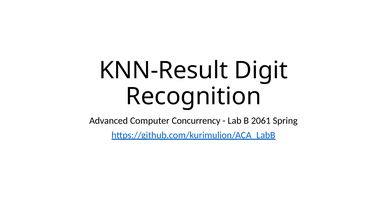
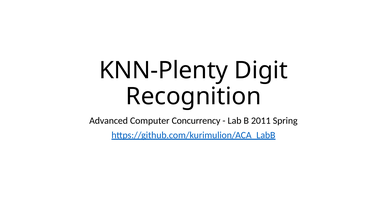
KNN-Result: KNN-Result -> KNN-Plenty (164, 71)
2061: 2061 -> 2011 (261, 121)
